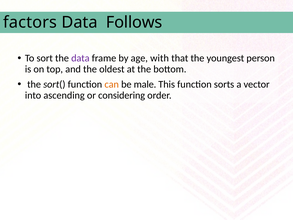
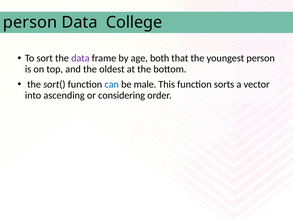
factors: factors -> person (30, 22)
Follows: Follows -> College (134, 22)
with: with -> both (160, 58)
can colour: orange -> blue (112, 84)
